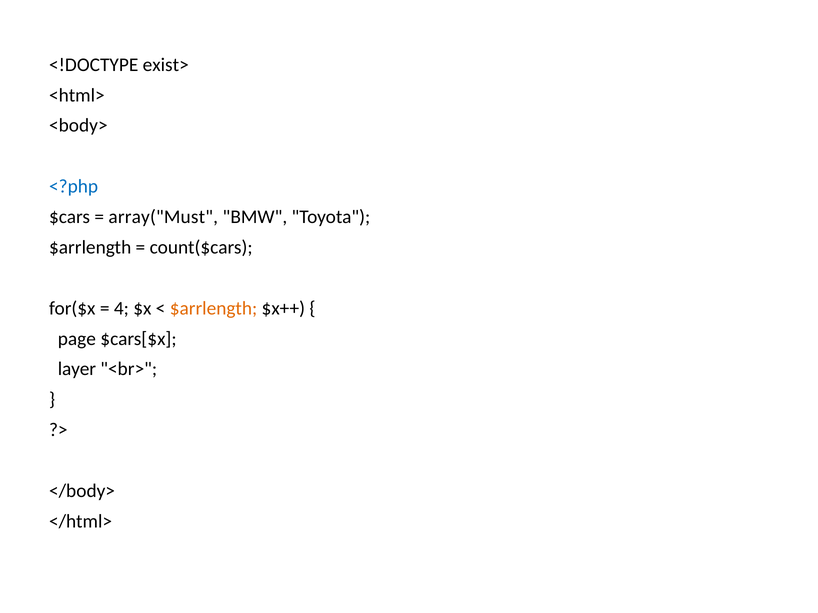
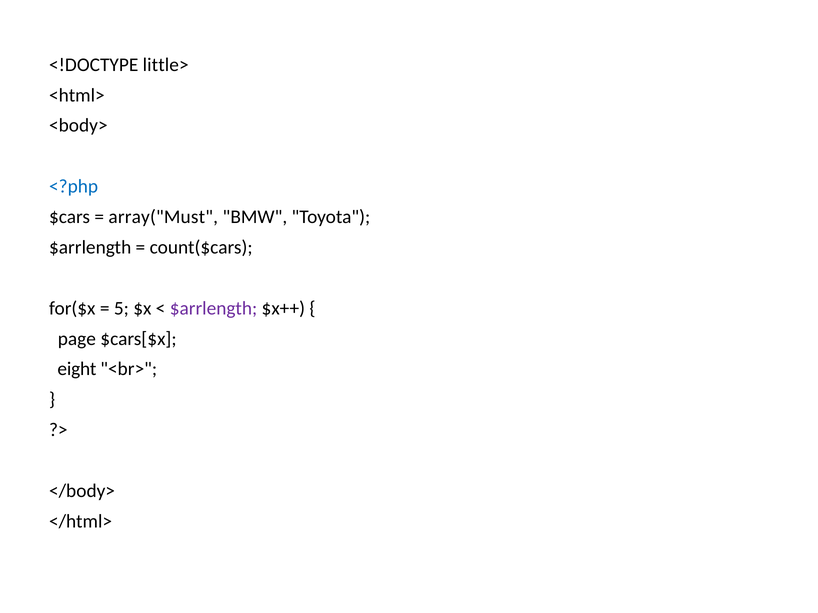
exist>: exist> -> little> (166, 65)
4: 4 -> 5 (121, 308)
$arrlength colour: orange -> purple (213, 308)
layer: layer -> eight (77, 369)
